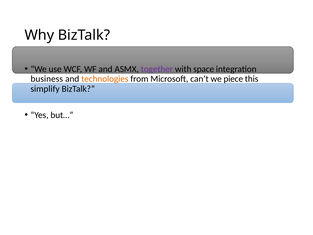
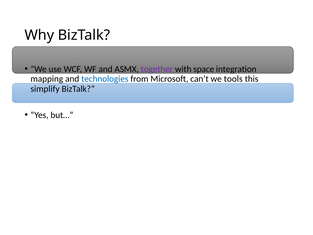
business: business -> mapping (47, 79)
technologies colour: orange -> blue (105, 79)
piece: piece -> tools (233, 79)
